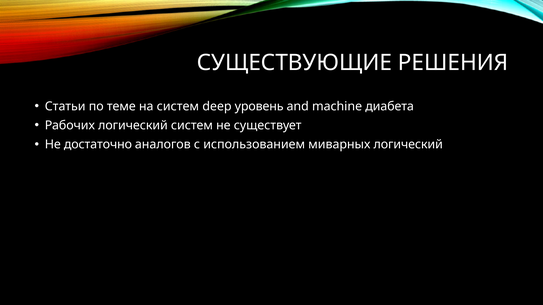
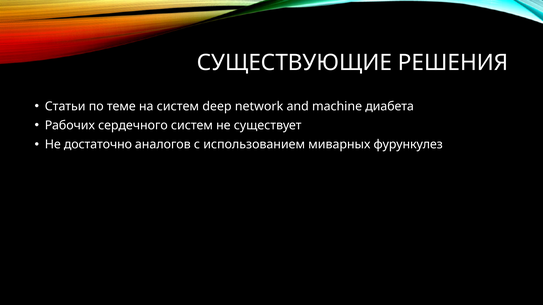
уровень: уровень -> network (259, 106)
Рабочих логический: логический -> сердечного (133, 126)
миварных логический: логический -> фурункулез (408, 145)
